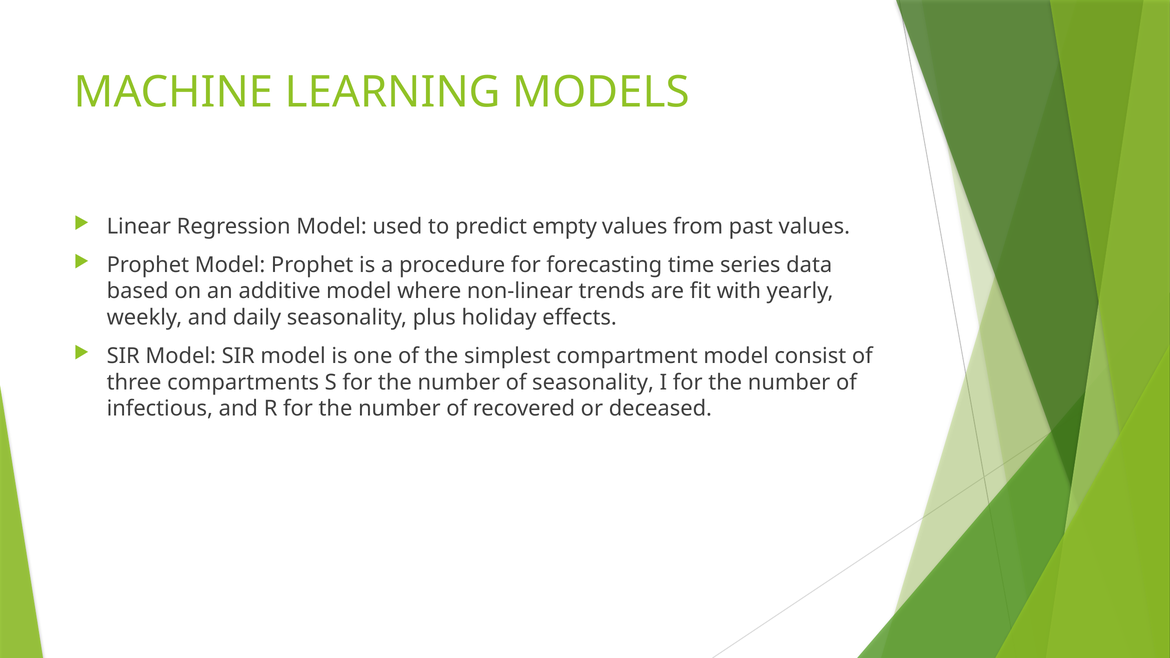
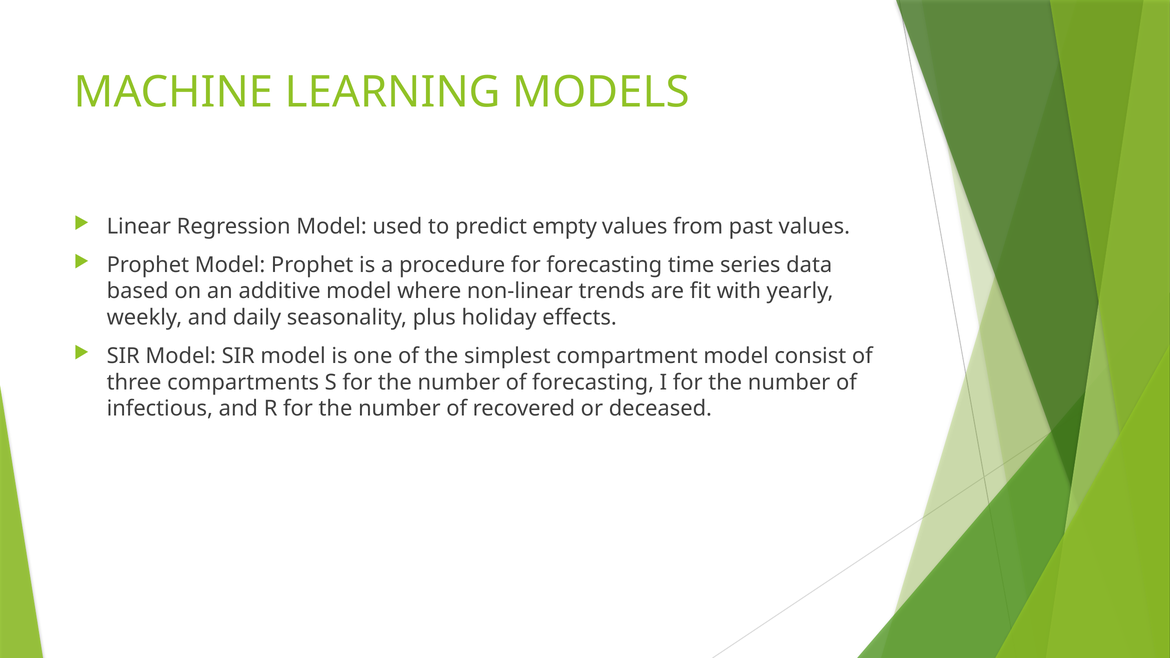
of seasonality: seasonality -> forecasting (593, 382)
